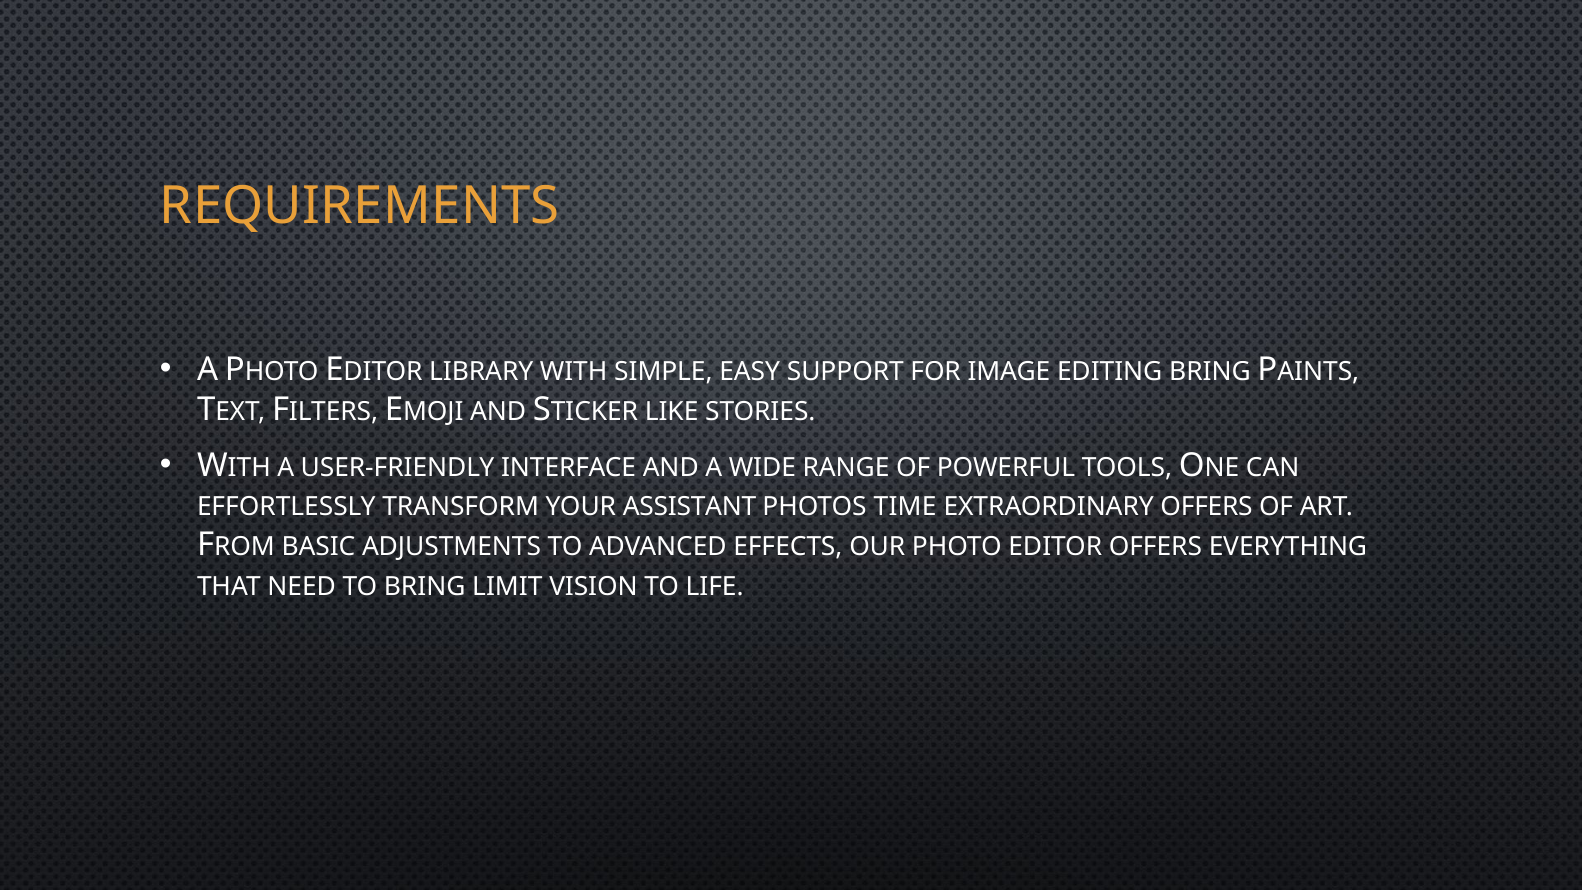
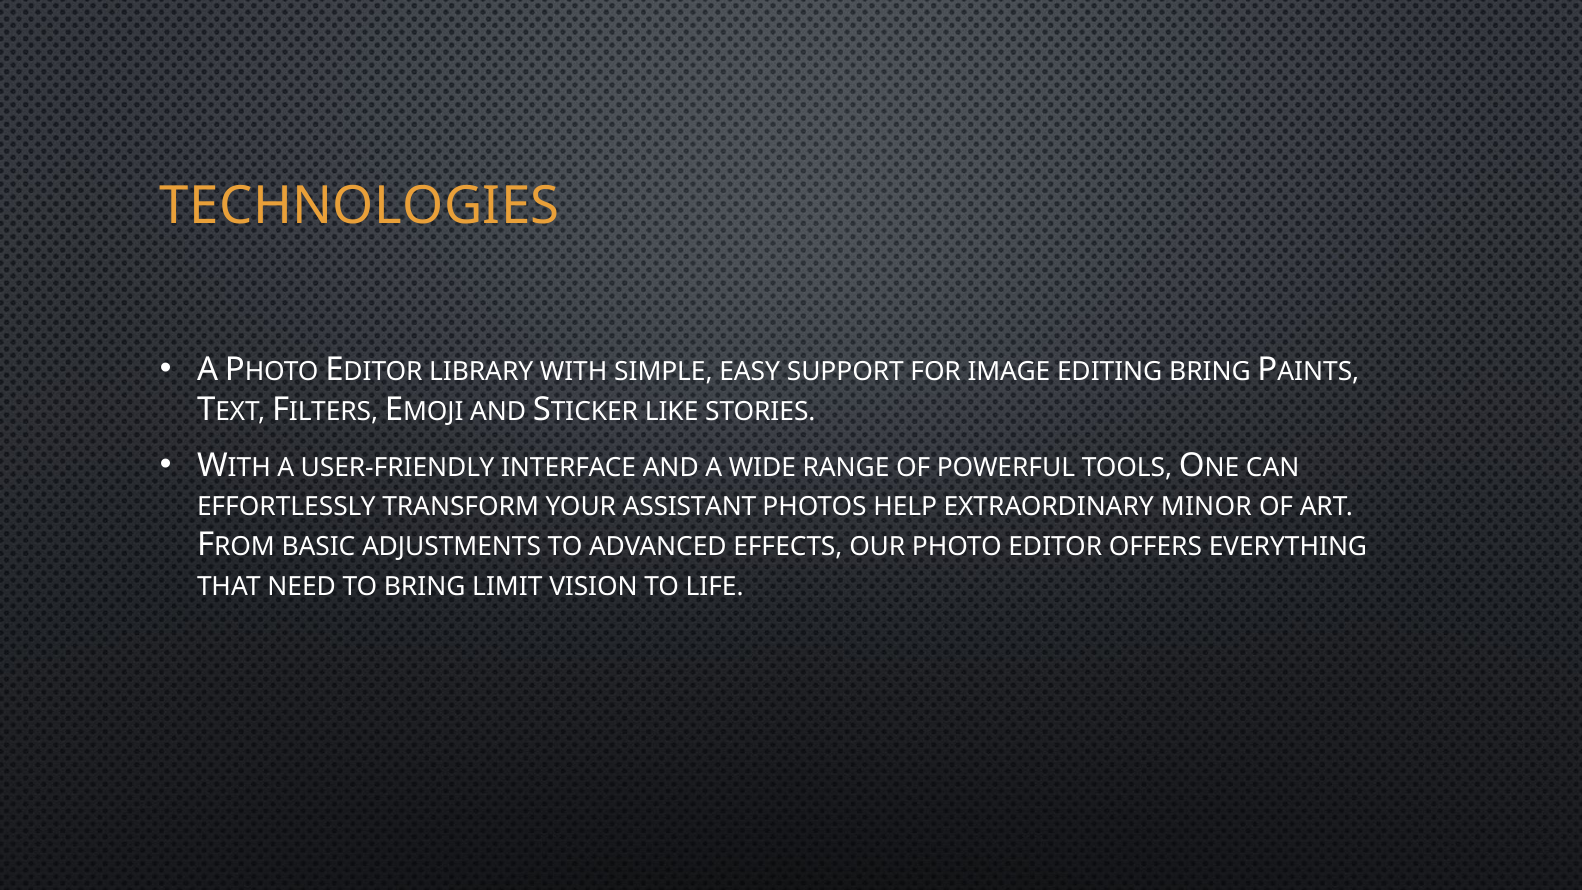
REQUIREMENTS: REQUIREMENTS -> TECHNOLOGIES (360, 206)
TIME: TIME -> HELP (905, 507)
EXTRAORDINARY OFFERS: OFFERS -> MINOR (1206, 507)
